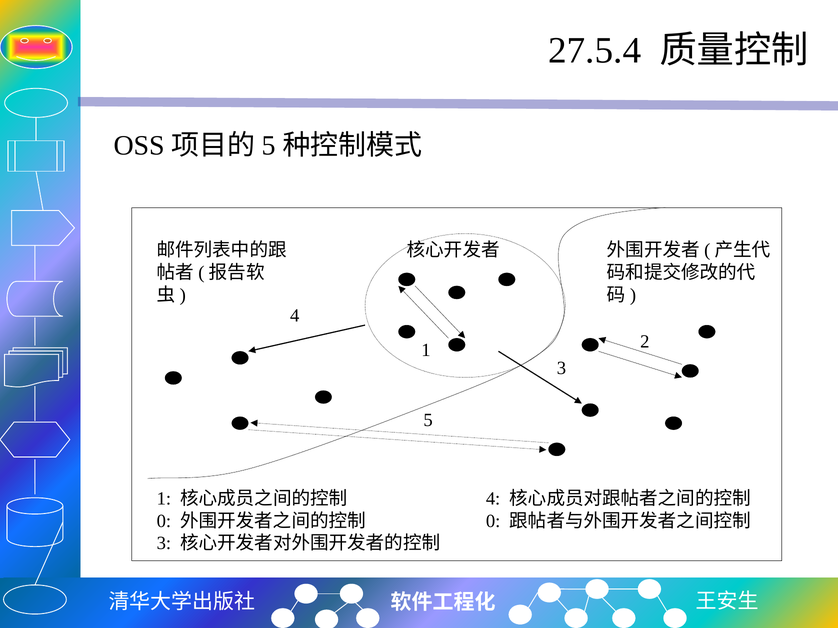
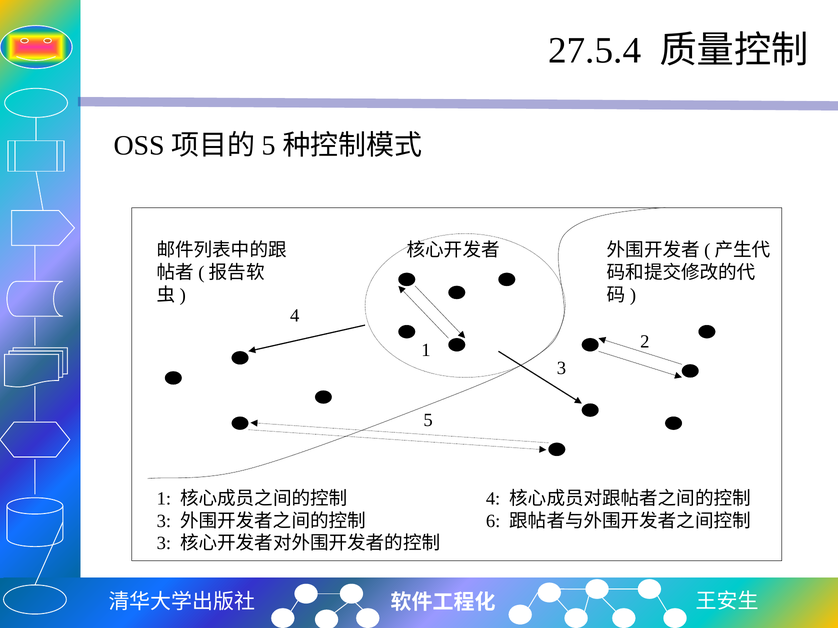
0: 0 -> 3 (164, 521)
0: 0 -> 6 (493, 521)
